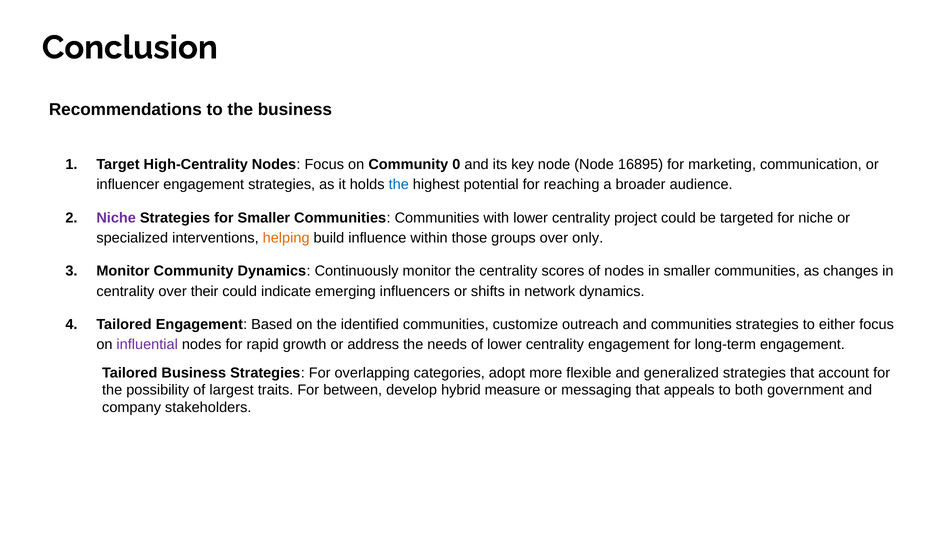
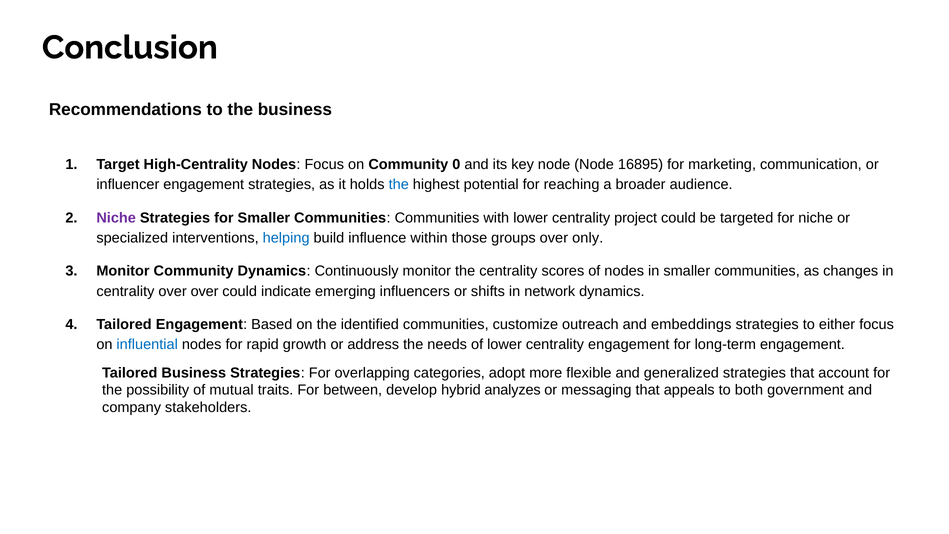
helping colour: orange -> blue (286, 238)
over their: their -> over (205, 291)
and communities: communities -> embeddings (691, 324)
influential colour: purple -> blue (147, 344)
largest: largest -> mutual (232, 390)
measure: measure -> analyzes (513, 390)
